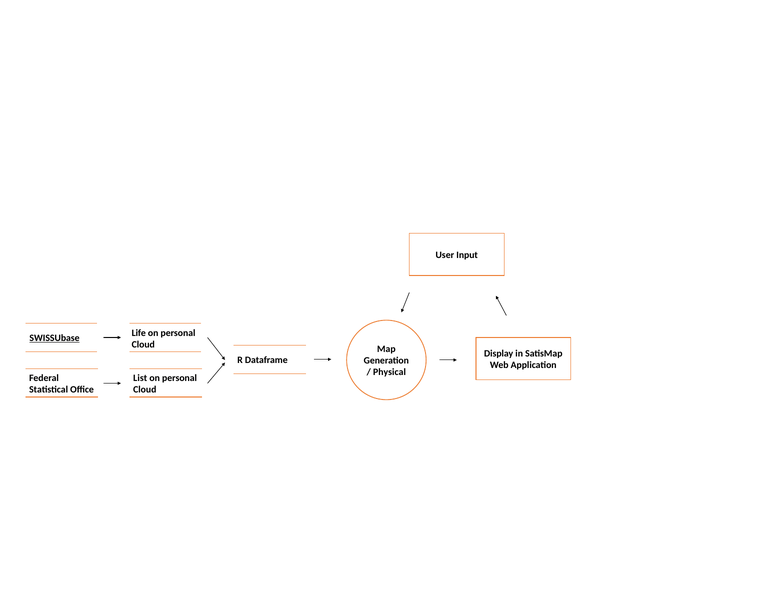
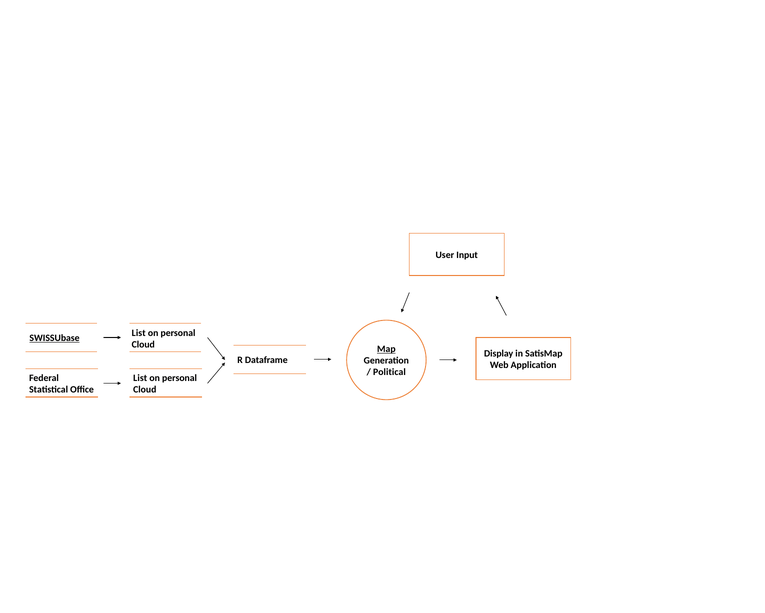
Life: Life -> List (139, 333)
Map underline: none -> present (386, 349)
Physical: Physical -> Political (389, 372)
